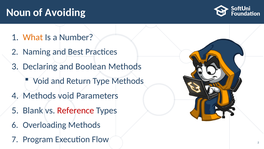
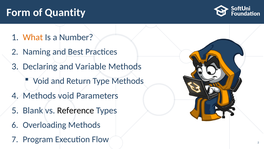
Noun: Noun -> Form (18, 13)
Avoiding: Avoiding -> Quantity (65, 13)
Boolean: Boolean -> Variable (91, 66)
Reference colour: red -> black (76, 110)
